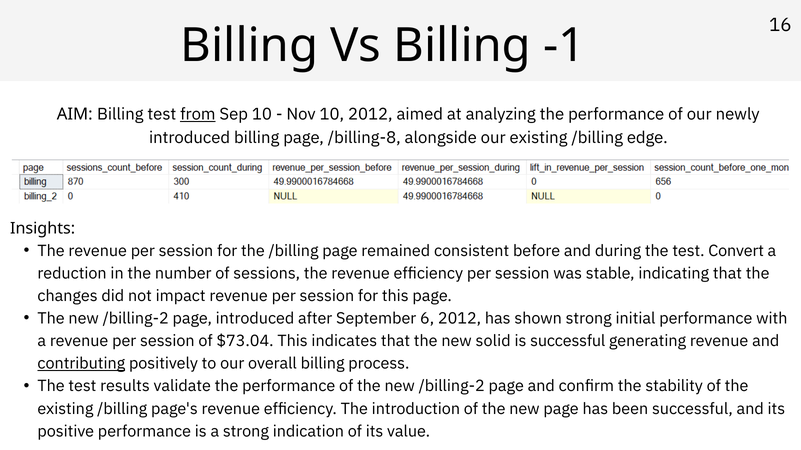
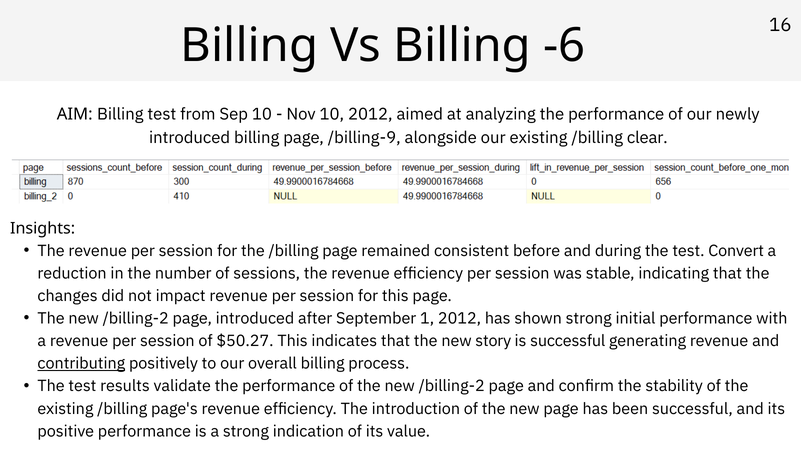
-1: -1 -> -6 (564, 46)
from underline: present -> none (198, 115)
/billing-8: /billing-8 -> /billing-9 (364, 138)
edge: edge -> clear (647, 138)
6: 6 -> 1 (427, 319)
$73.04: $73.04 -> $50.27 (245, 342)
solid: solid -> story (493, 342)
